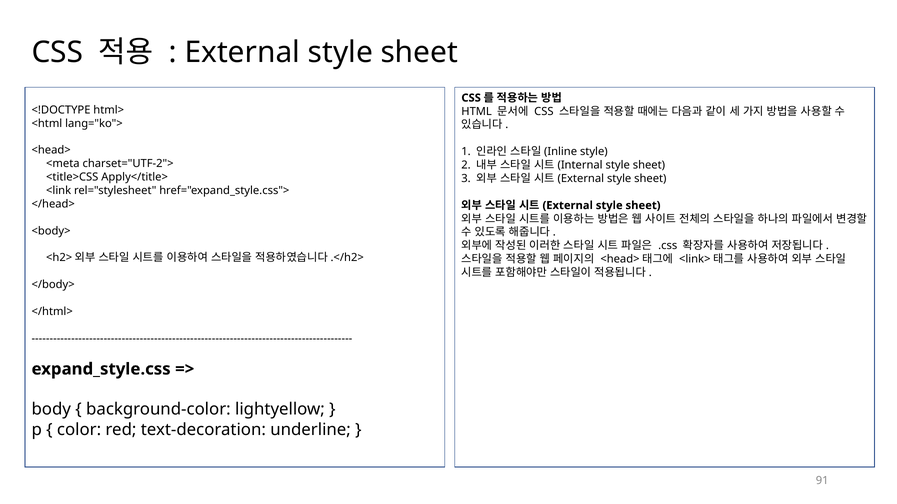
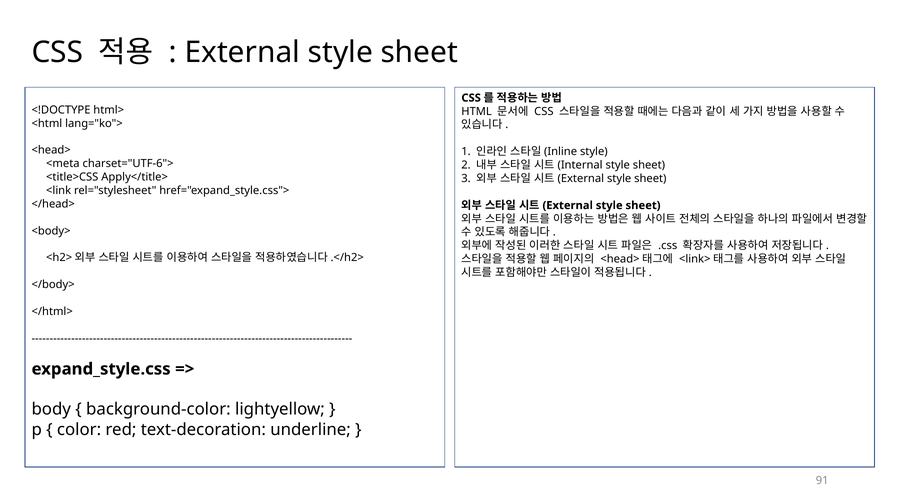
charset="UTF-2">: charset="UTF-2"> -> charset="UTF-6"> (128, 164)
